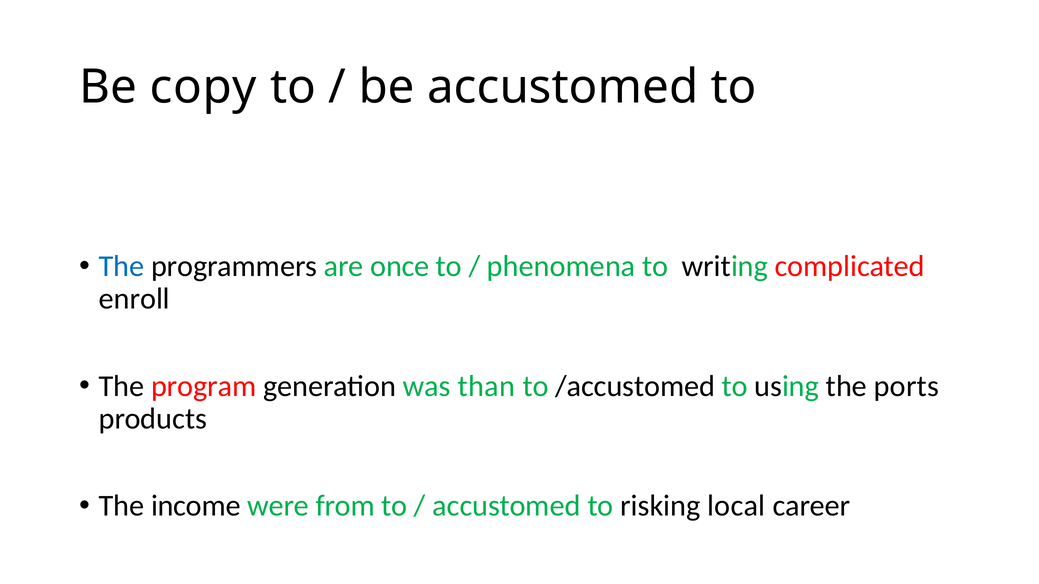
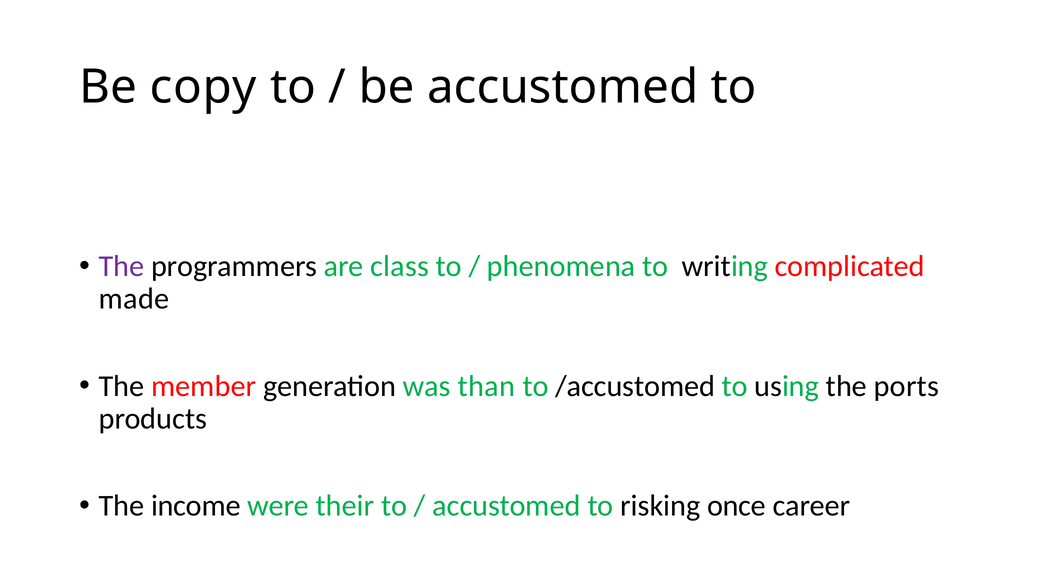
The colour: blue -> purple (122, 266)
once: once -> class (400, 266)
enroll: enroll -> made (134, 299)
program: program -> member (204, 386)
from: from -> their (345, 506)
local: local -> once (737, 506)
